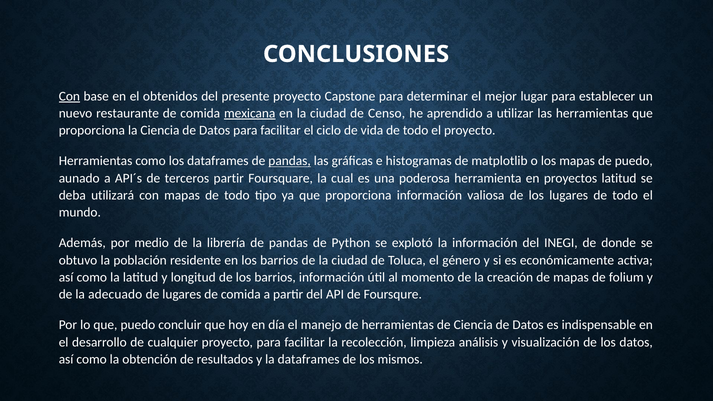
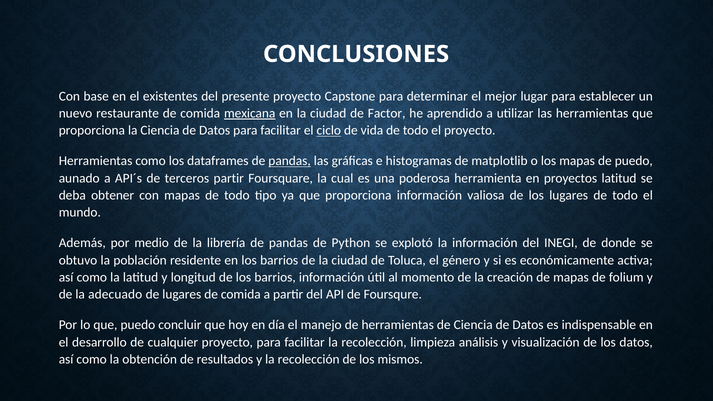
Con underline: present -> none (69, 96)
obtenidos: obtenidos -> existentes (170, 96)
Censo: Censo -> Factor (387, 113)
ciclo underline: none -> present (329, 131)
utilizará: utilizará -> obtener (113, 195)
y la dataframes: dataframes -> recolección (309, 359)
